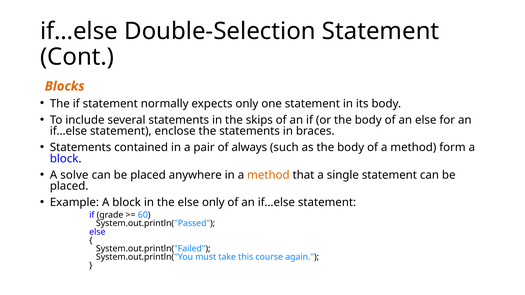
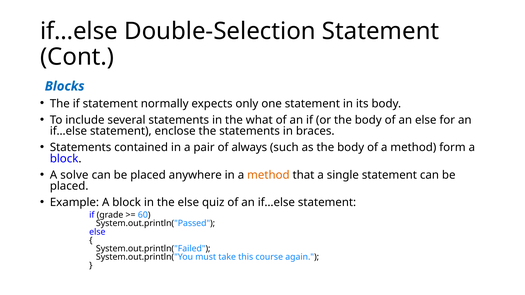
Blocks colour: orange -> blue (65, 86)
skips: skips -> what (259, 120)
else only: only -> quiz (213, 203)
